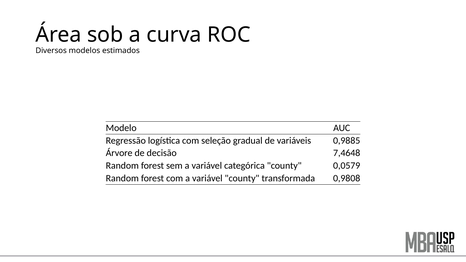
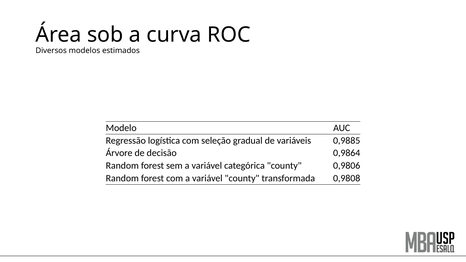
7,4648: 7,4648 -> 0,9864 (347, 153)
0,0579: 0,0579 -> 0,9806 (347, 166)
